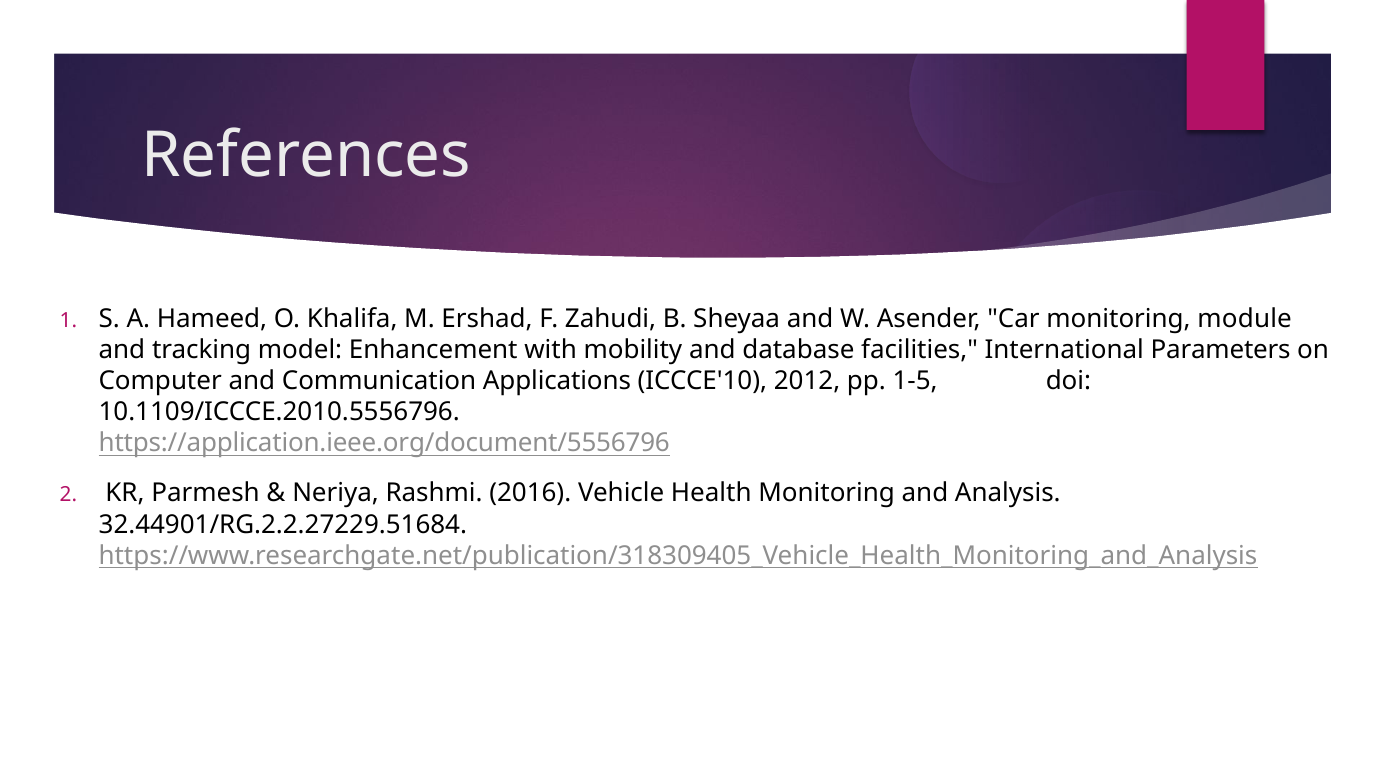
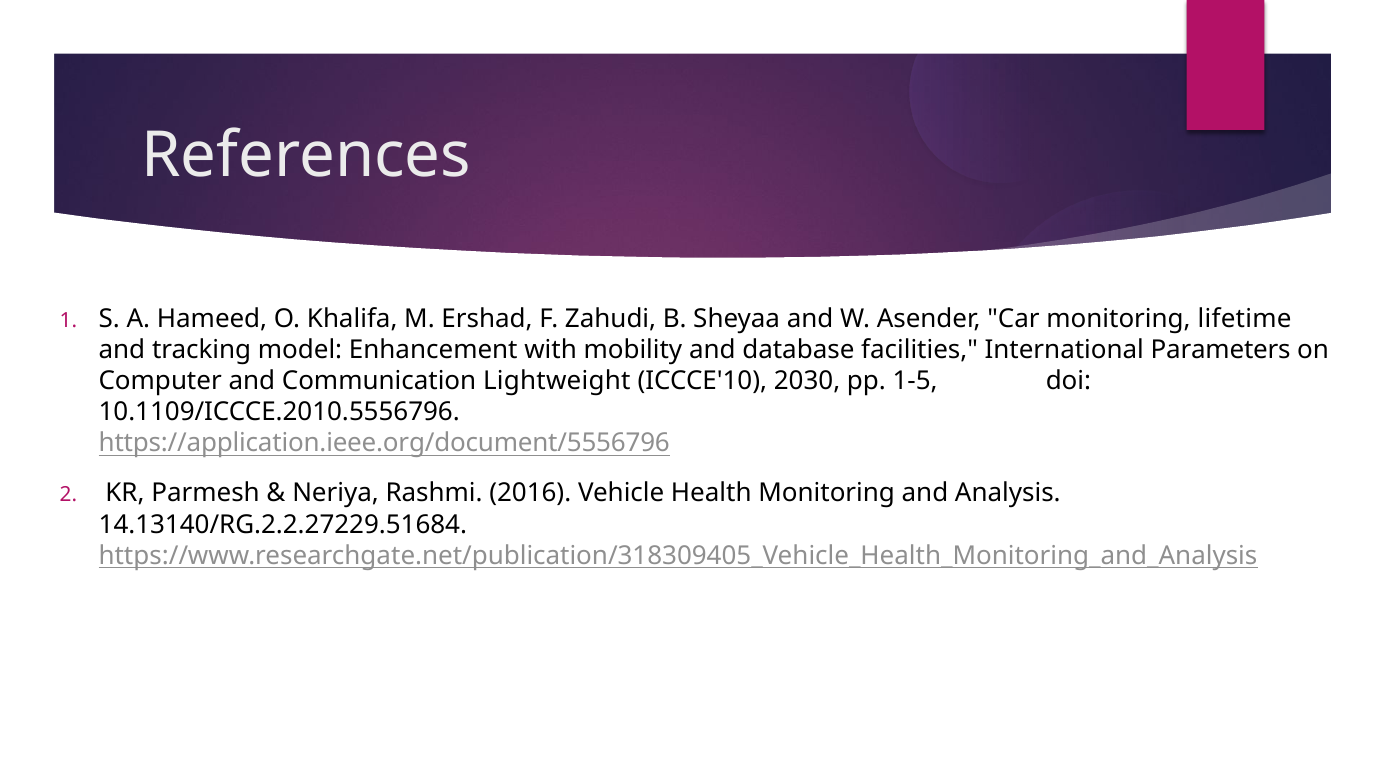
module: module -> lifetime (1245, 318)
Applications: Applications -> Lightweight (557, 381)
2012: 2012 -> 2030 (807, 381)
32.44901/RG.2.2.27229.51684: 32.44901/RG.2.2.27229.51684 -> 14.13140/RG.2.2.27229.51684 (283, 524)
